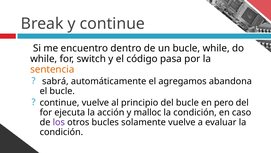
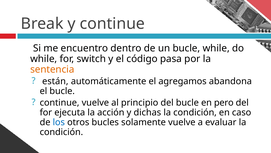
sabrá: sabrá -> están (55, 81)
malloc: malloc -> dichas (147, 112)
los colour: purple -> blue (59, 122)
